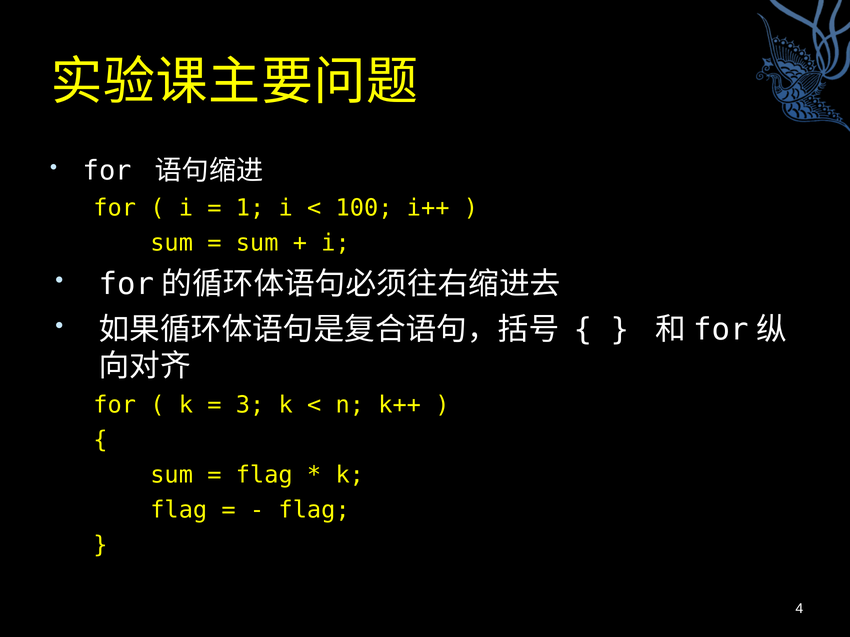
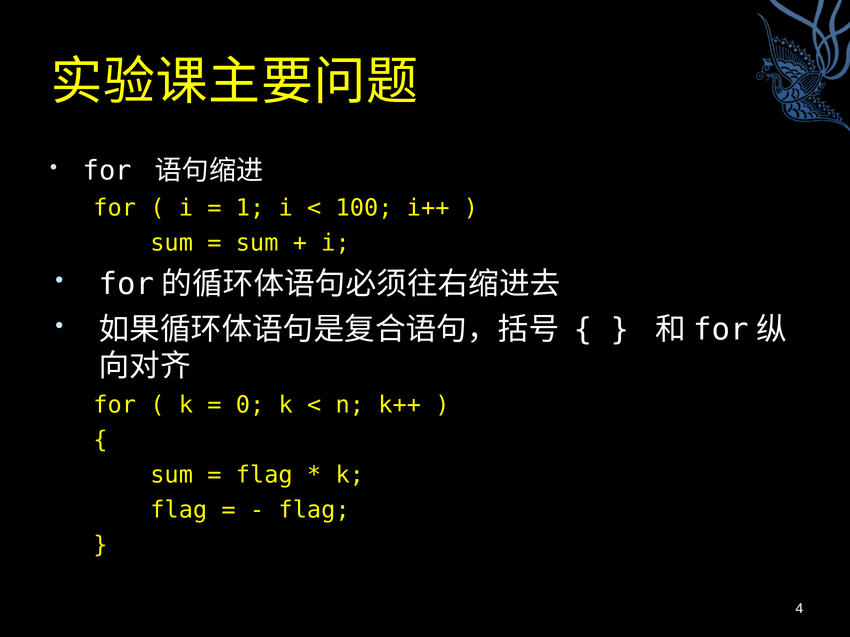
3: 3 -> 0 (250, 405)
